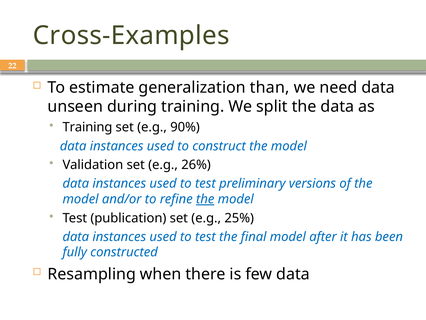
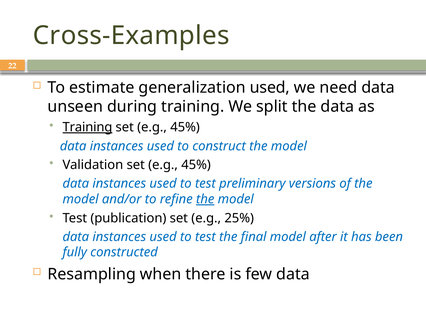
generalization than: than -> used (270, 87)
Training underline: none -> present (87, 127)
90%: 90% -> 45% (185, 127)
Validation set e.g 26%: 26% -> 45% (196, 165)
